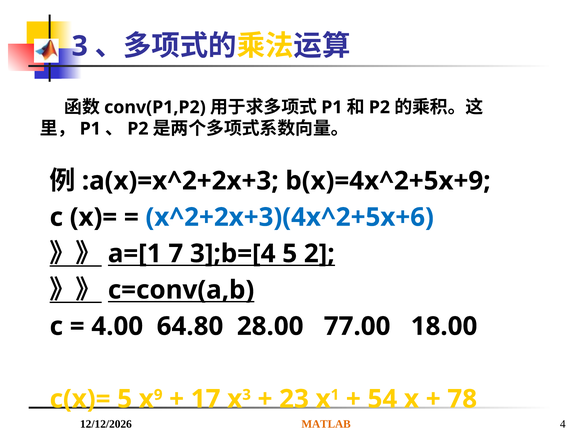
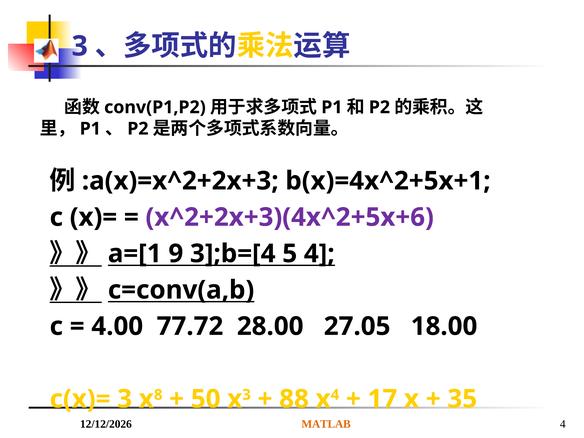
b(x)=4x^2+5x+9: b(x)=4x^2+5x+9 -> b(x)=4x^2+5x+1 (388, 181)
x^2+2x+3)(4x^2+5x+6 colour: blue -> purple (290, 217)
7: 7 -> 9 (176, 254)
5 2: 2 -> 4 (319, 254)
64.80: 64.80 -> 77.72 (190, 326)
77.00: 77.00 -> 27.05 (357, 326)
c(x)= 5: 5 -> 3 (125, 399)
9: 9 -> 8 (158, 395)
17: 17 -> 50 (206, 399)
23: 23 -> 88 (294, 399)
x 1: 1 -> 4 (335, 395)
54: 54 -> 17 (382, 399)
78: 78 -> 35 (462, 399)
